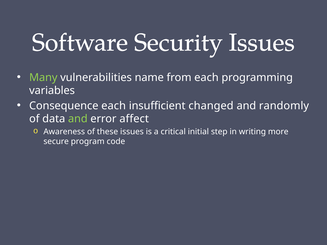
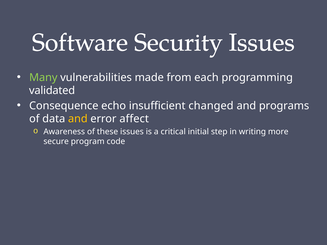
name: name -> made (149, 77)
variables: variables -> validated (52, 91)
Consequence each: each -> echo (114, 106)
randomly: randomly -> programs (284, 106)
and colour: light green -> yellow (78, 119)
